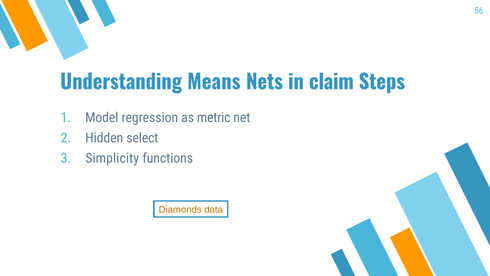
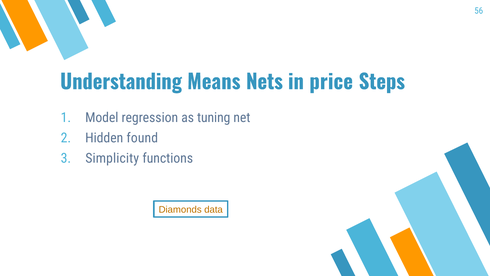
claim: claim -> price (331, 82)
metric: metric -> tuning (214, 117)
select: select -> found (142, 138)
